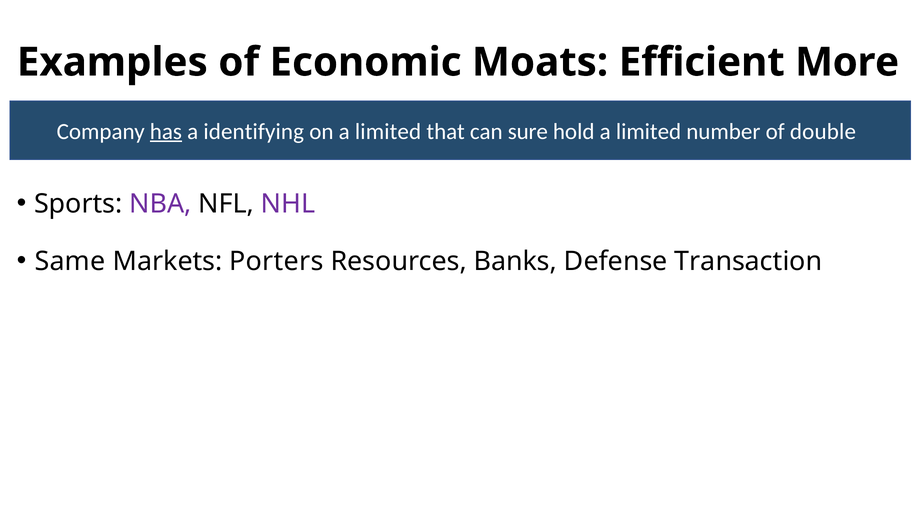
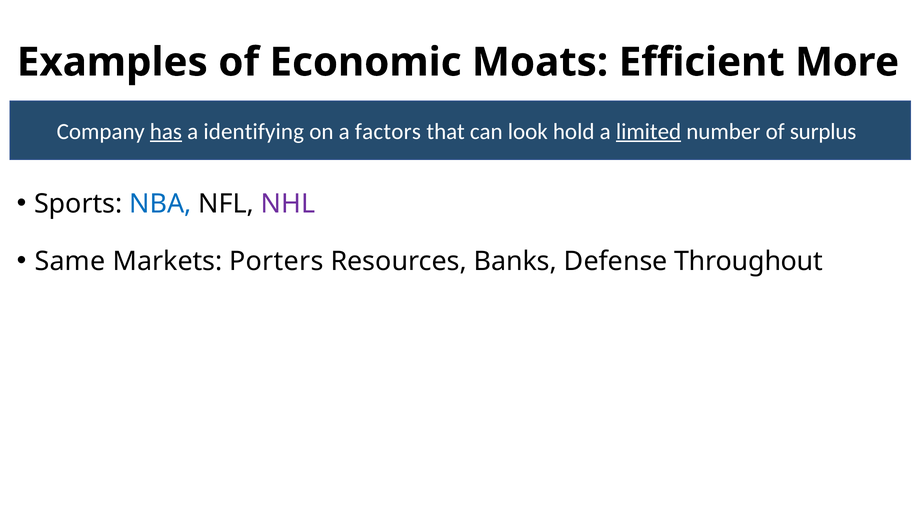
on a limited: limited -> factors (388, 131)
sure: sure -> look (528, 131)
limited underline: none -> present (649, 131)
double: double -> surplus (823, 131)
NBA colour: purple -> blue (160, 204)
Transaction: Transaction -> Throughout (748, 262)
